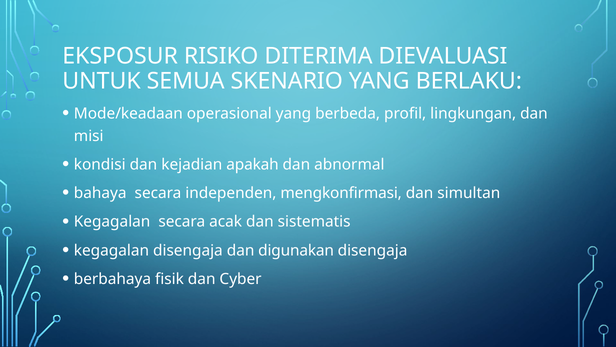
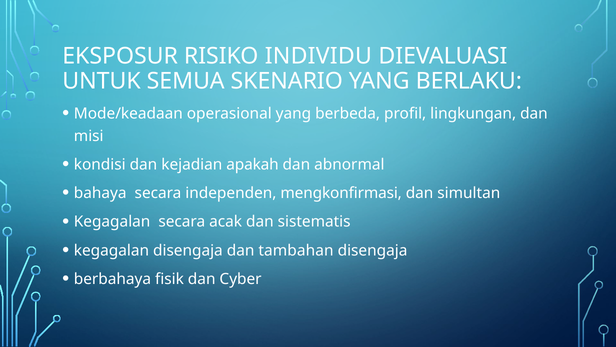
DITERIMA: DITERIMA -> INDIVIDU (318, 56)
digunakan: digunakan -> tambahan (296, 250)
